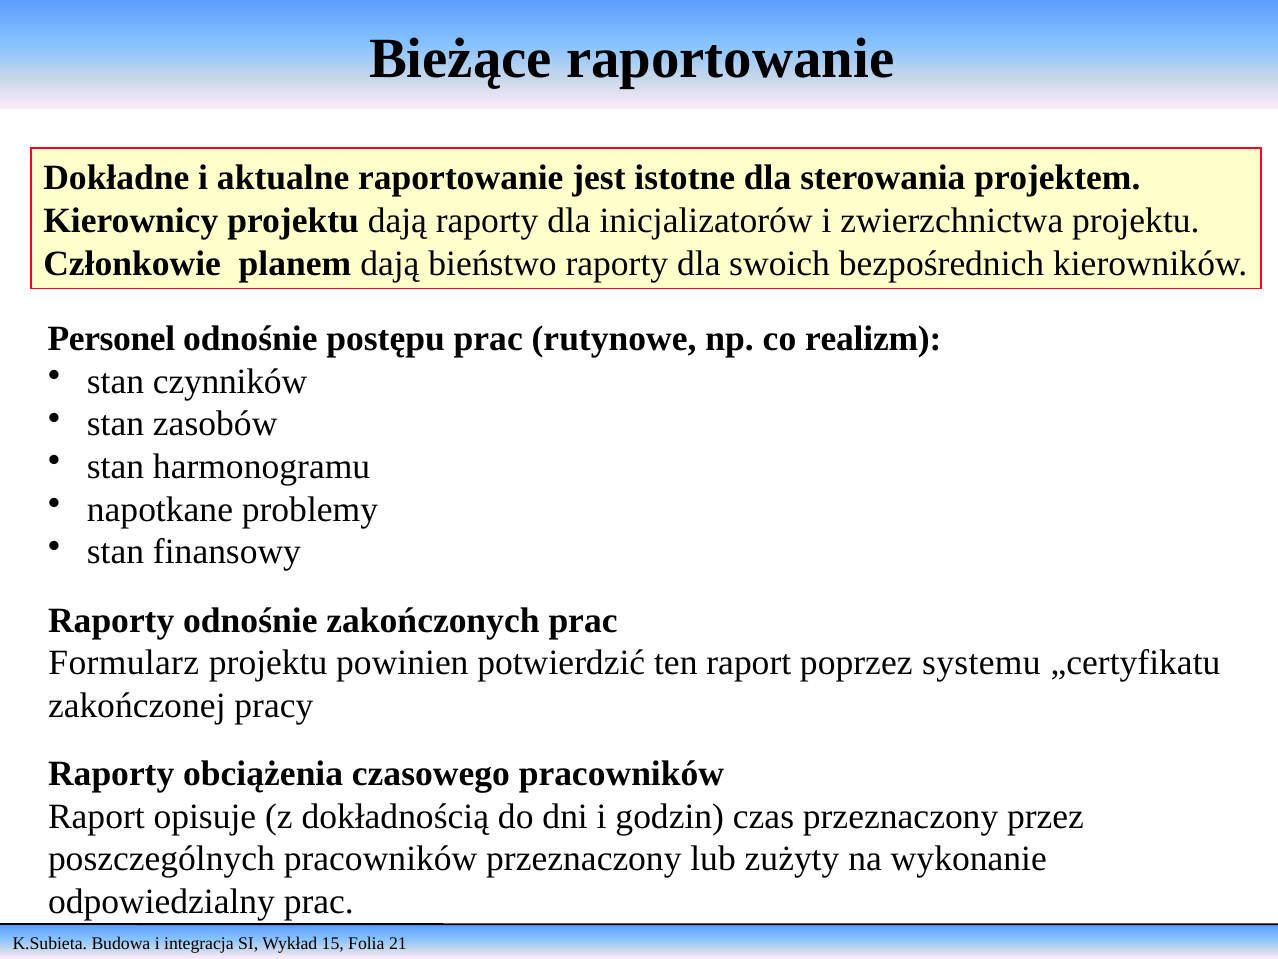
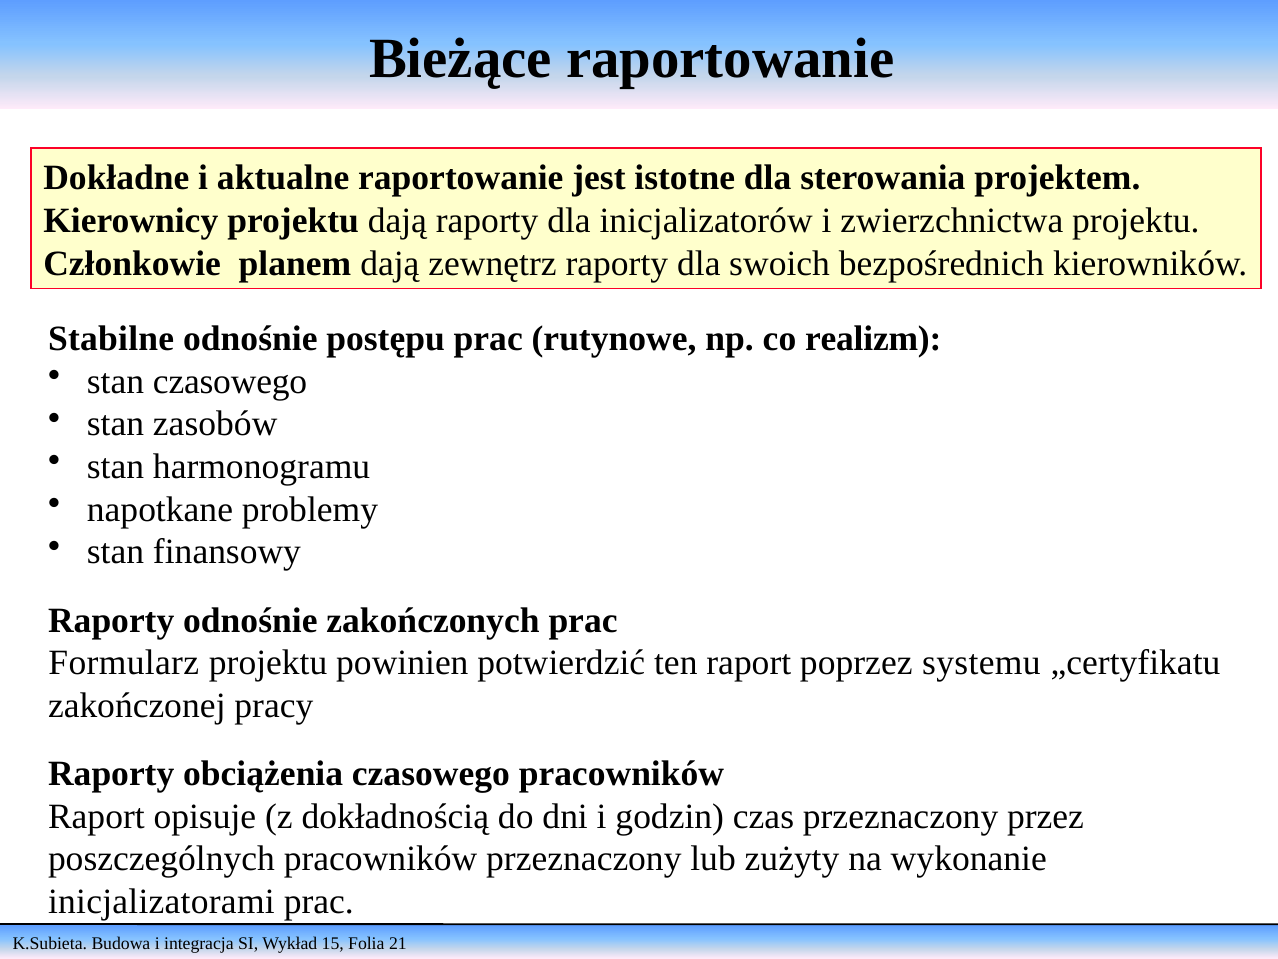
bieństwo: bieństwo -> zewnętrz (493, 263)
Personel: Personel -> Stabilne (111, 339)
stan czynników: czynników -> czasowego (230, 381)
odpowiedzialny: odpowiedzialny -> inicjalizatorami (161, 901)
